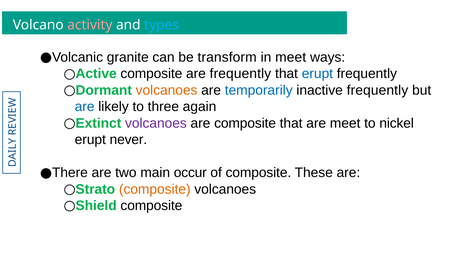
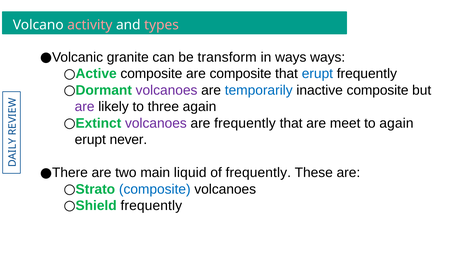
types colour: light blue -> pink (162, 25)
in meet: meet -> ways (291, 57)
are frequently: frequently -> composite (241, 74)
volcanoes colour: orange -> purple (167, 90)
inactive frequently: frequently -> composite (378, 90)
are colour: blue -> purple (85, 107)
are composite: composite -> frequently (245, 123)
to nickel: nickel -> again (396, 123)
occur: occur -> liquid (190, 173)
of composite: composite -> frequently (258, 173)
composite colour: orange -> blue (155, 189)
composite: composite -> frequently (151, 206)
